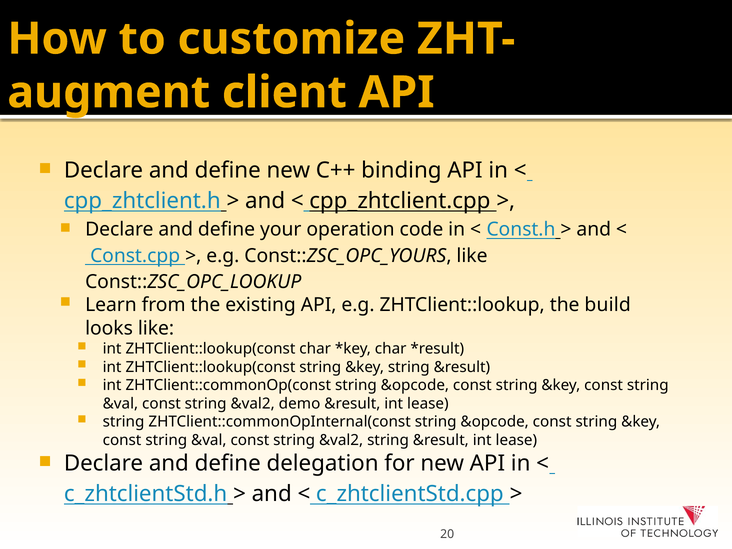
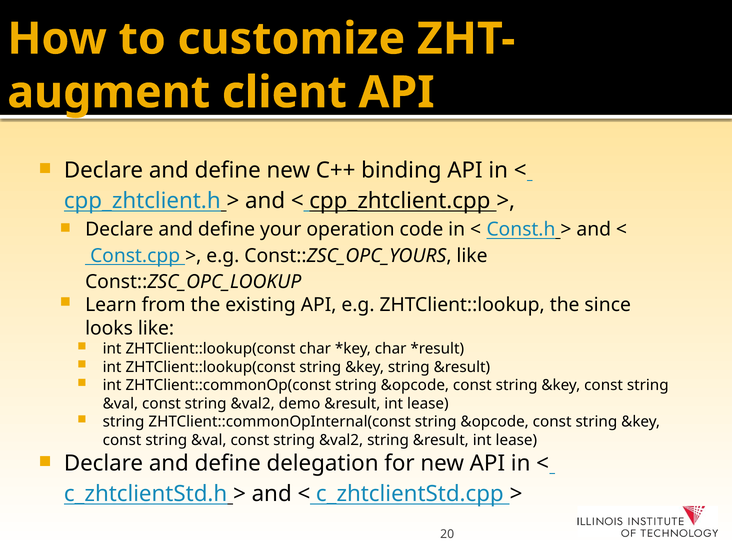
build: build -> since (608, 305)
